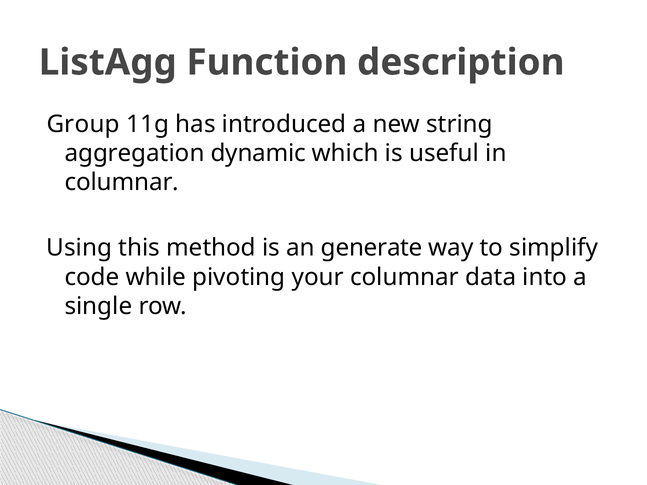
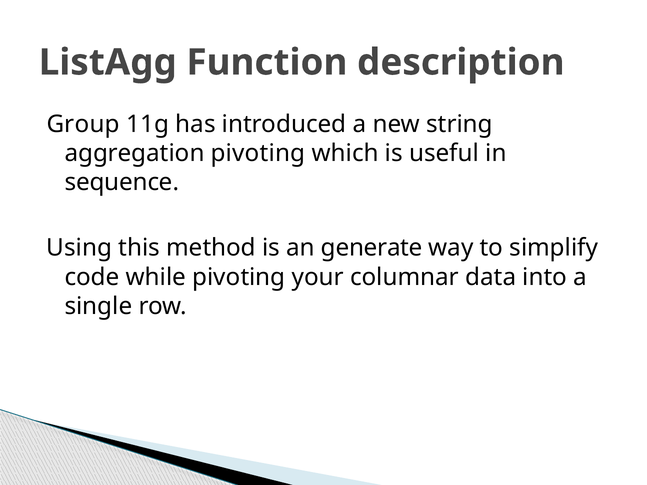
aggregation dynamic: dynamic -> pivoting (258, 153)
columnar: columnar -> sequence (122, 183)
